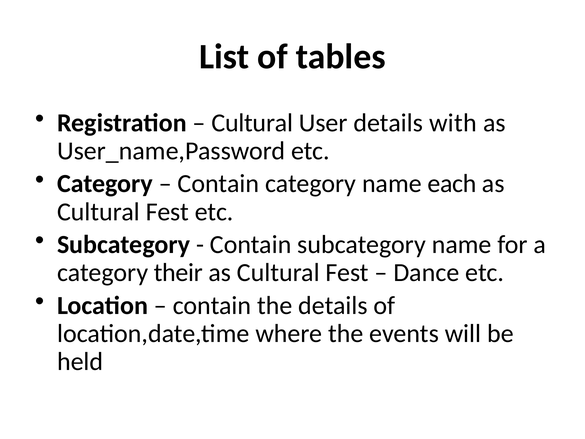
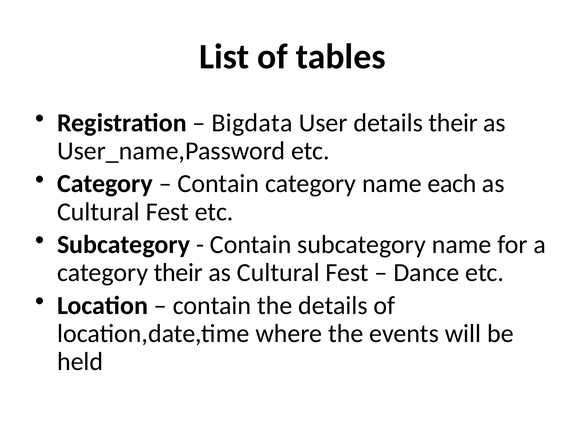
Cultural: Cultural -> Bigdata (252, 123)
details with: with -> their (453, 123)
